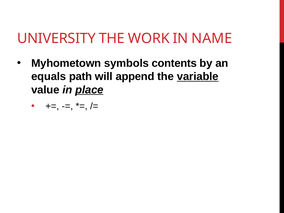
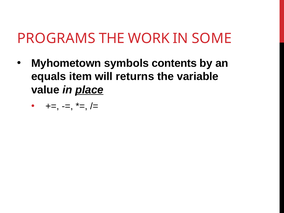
UNIVERSITY: UNIVERSITY -> PROGRAMS (56, 38)
NAME: NAME -> SOME (212, 38)
path: path -> item (81, 77)
append: append -> returns (135, 77)
variable underline: present -> none (198, 77)
